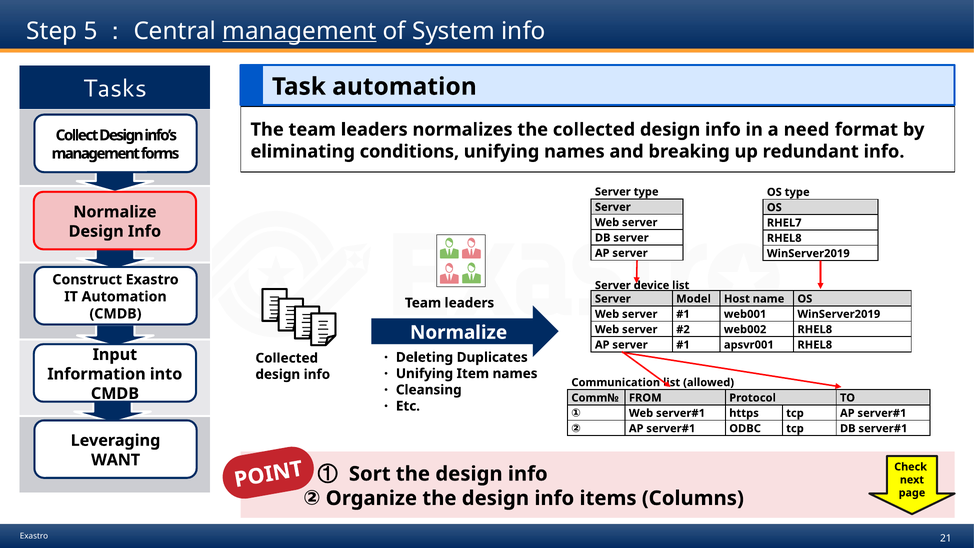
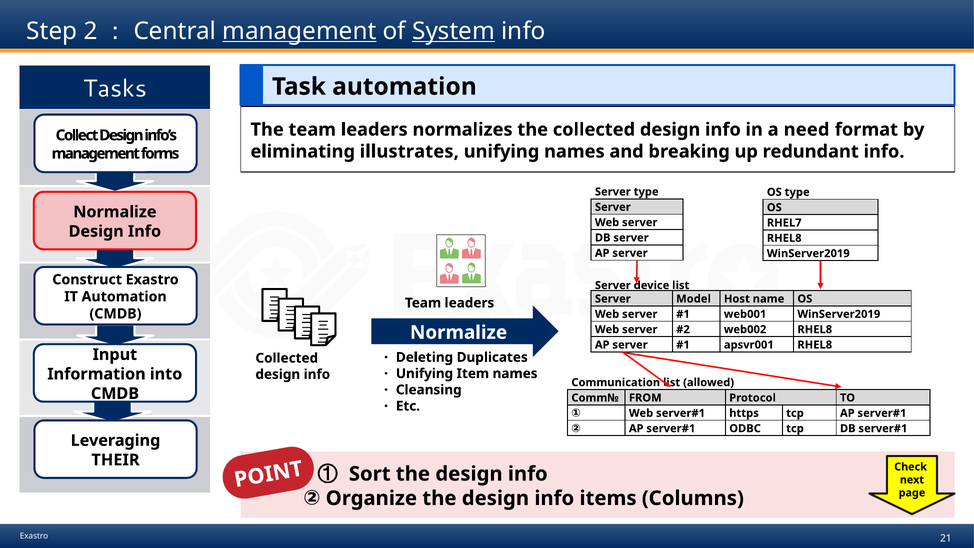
5: 5 -> 2 (90, 31)
System underline: none -> present (454, 31)
conditions: conditions -> illustrates (409, 152)
WANT: WANT -> THEIR (116, 460)
